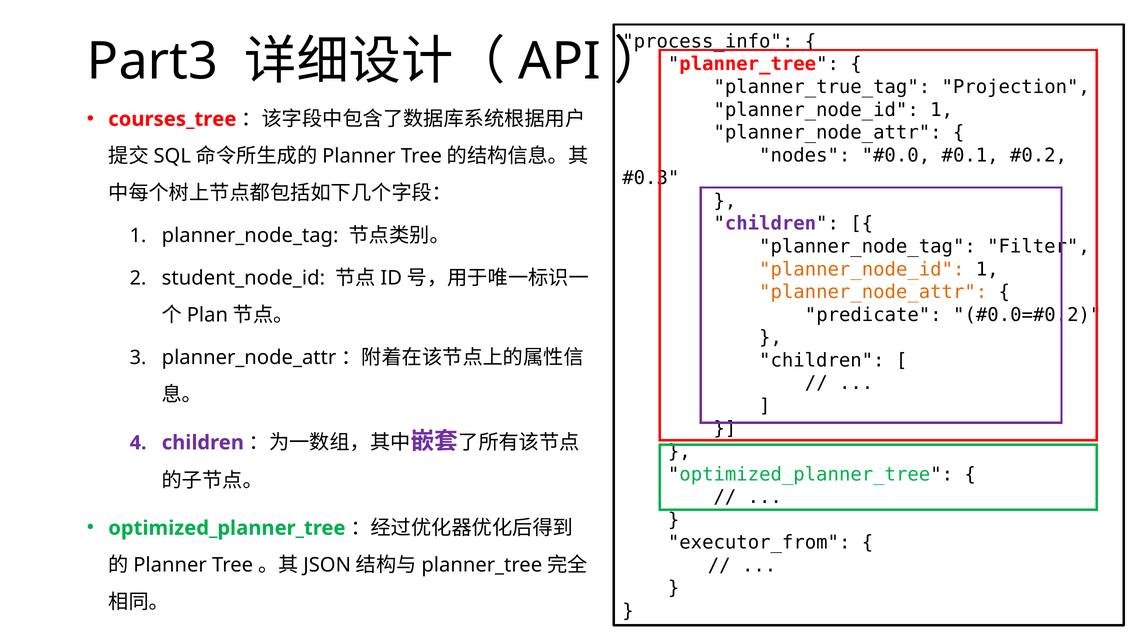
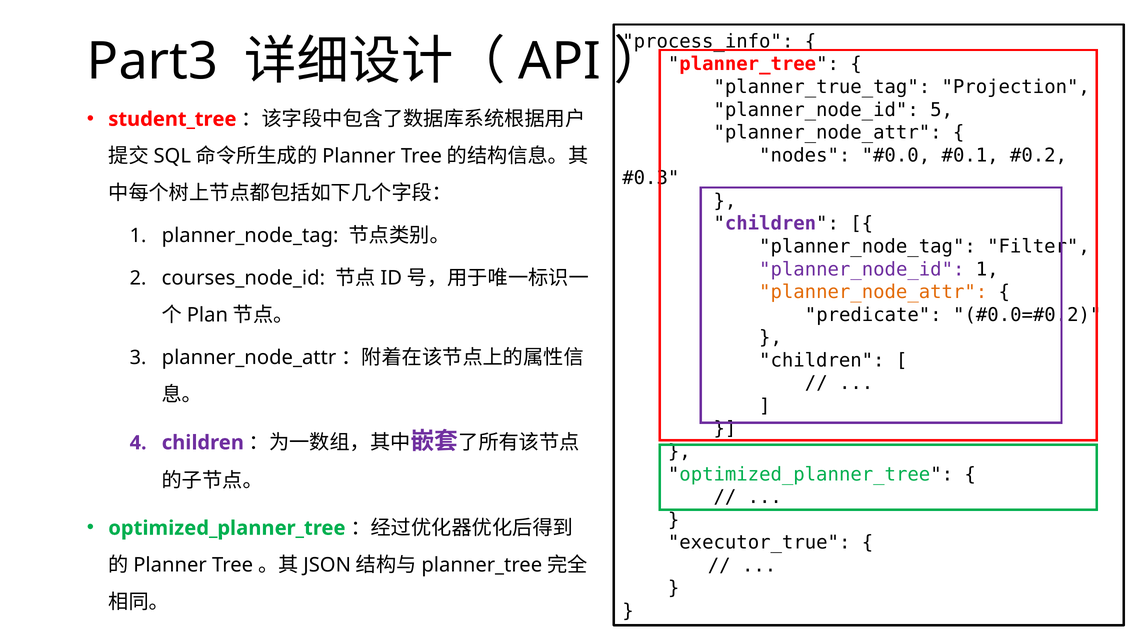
1: 1 -> 5 (942, 110)
courses_tree: courses_tree -> student_tree (172, 119)
planner_node_id colour: orange -> purple (862, 269)
student_node_id: student_node_id -> courses_node_id (243, 278)
executor_from: executor_from -> executor_true (759, 543)
